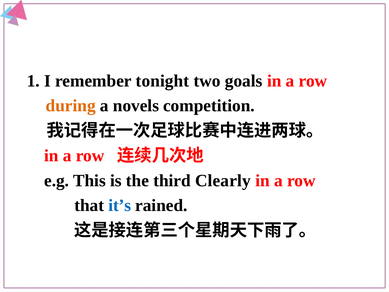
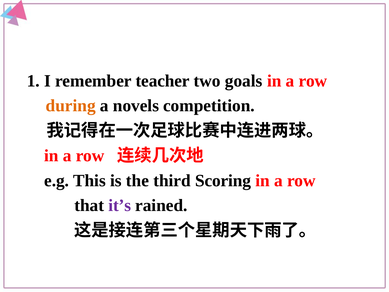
tonight: tonight -> teacher (163, 81)
Clearly: Clearly -> Scoring (223, 180)
it’s colour: blue -> purple (120, 205)
